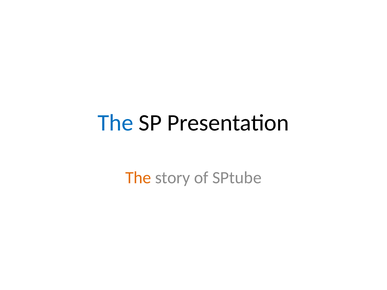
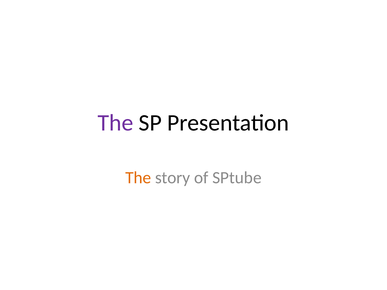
The colour: blue -> purple (116, 123)
